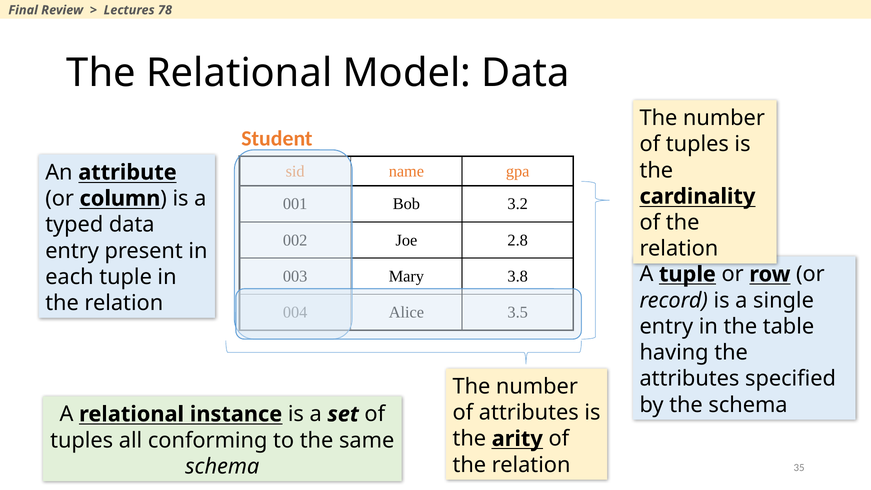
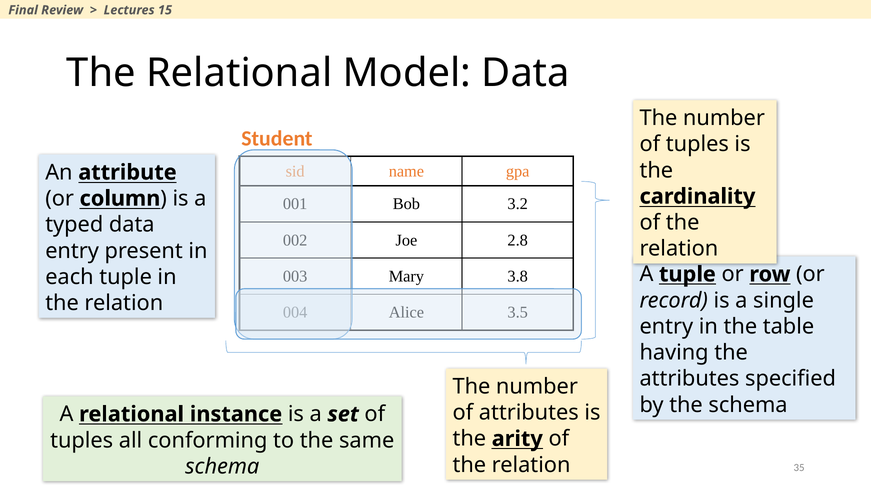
78: 78 -> 15 (165, 10)
